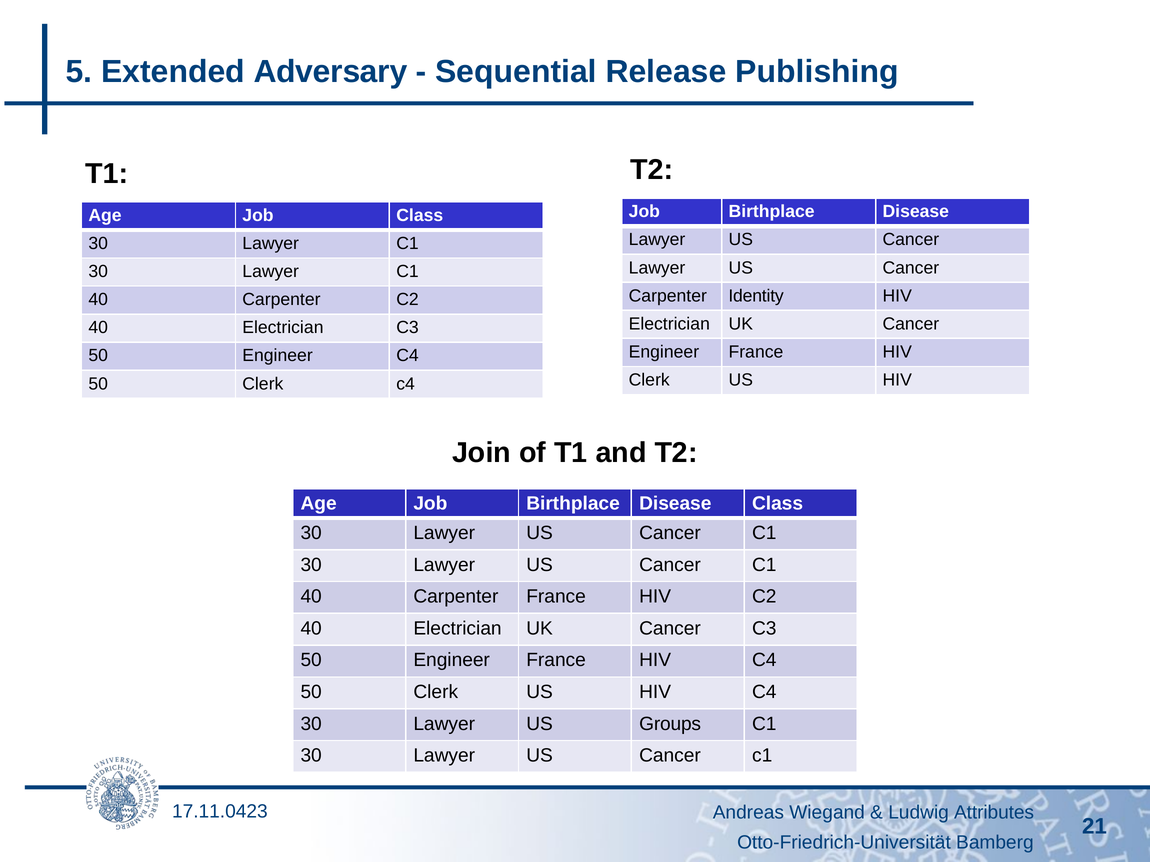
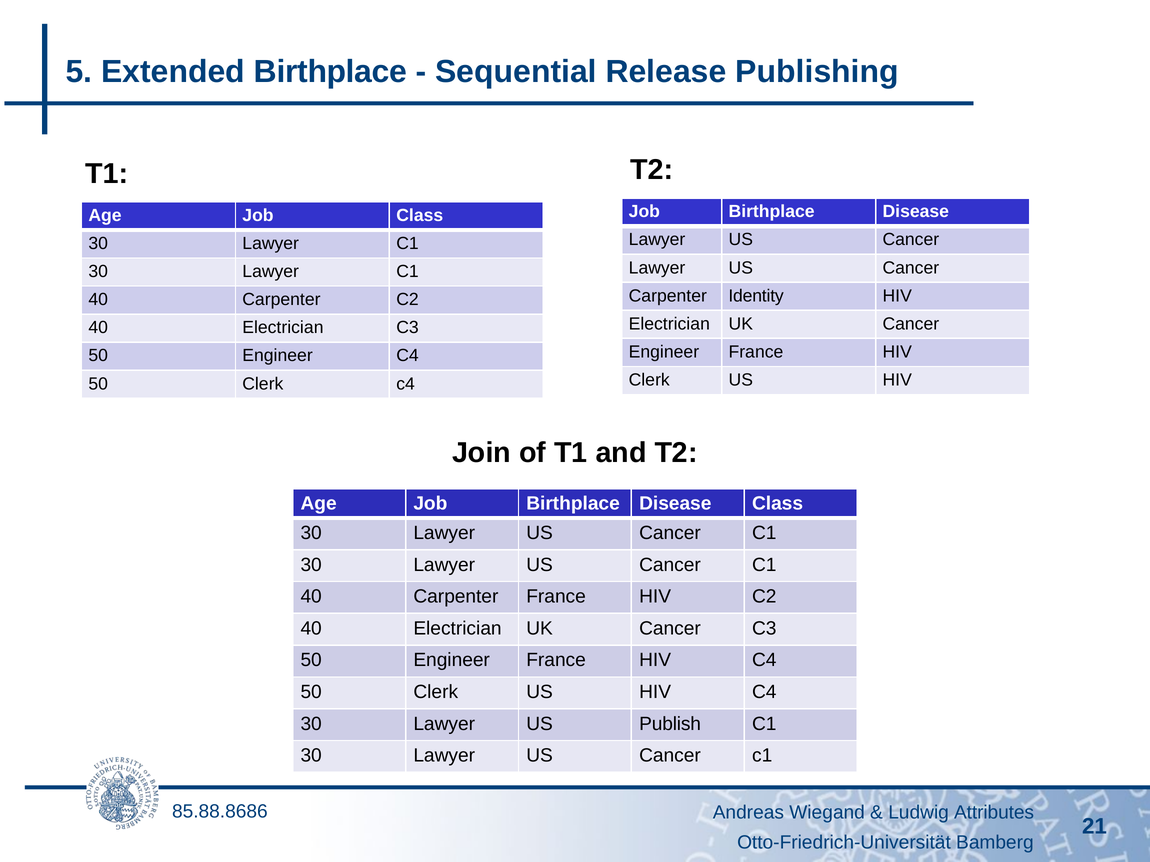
Extended Adversary: Adversary -> Birthplace (330, 72)
Groups: Groups -> Publish (670, 724)
17.11.0423: 17.11.0423 -> 85.88.8686 (220, 812)
